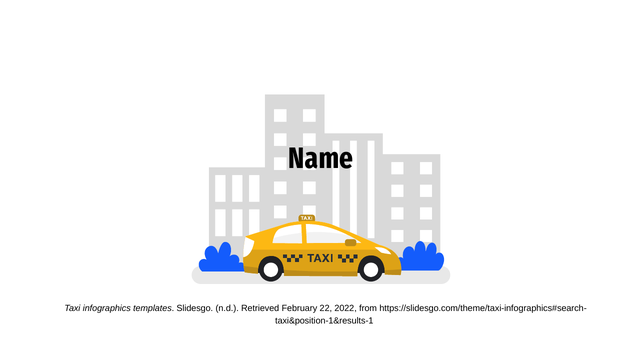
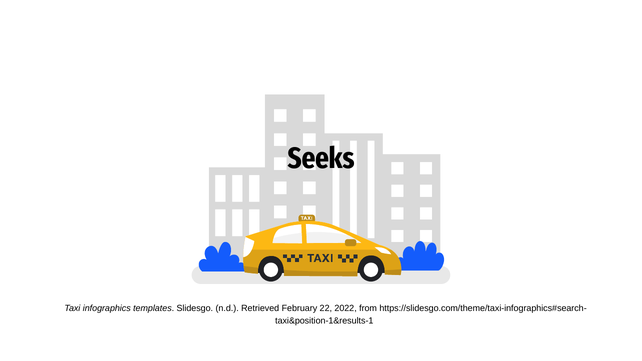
Name: Name -> Seeks (321, 159)
